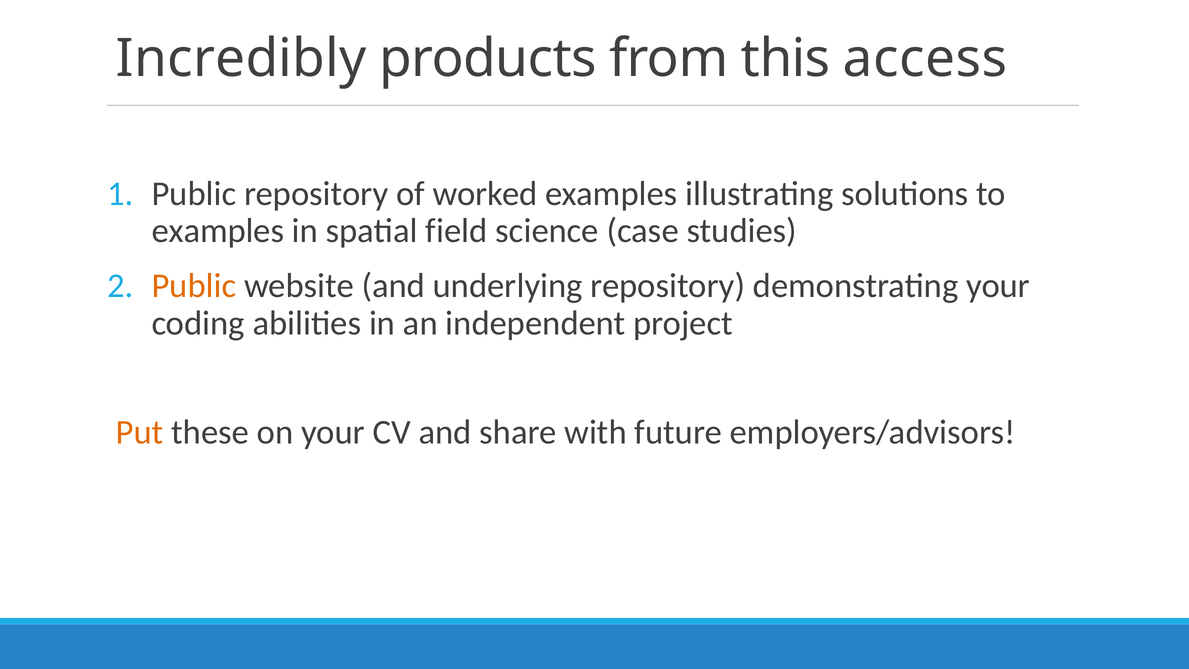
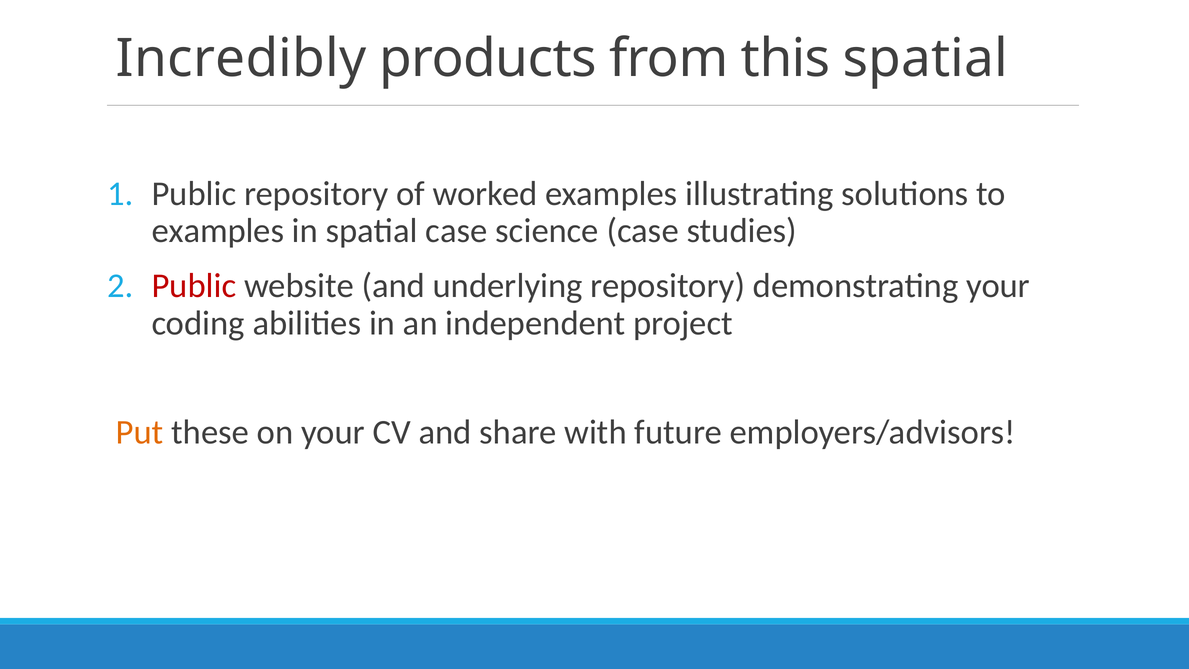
this access: access -> spatial (925, 59)
spatial field: field -> case (456, 231)
Public colour: orange -> red (194, 286)
